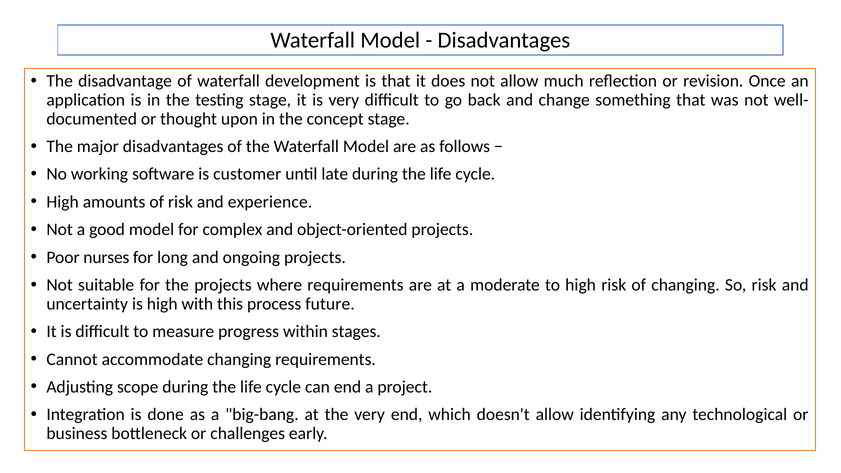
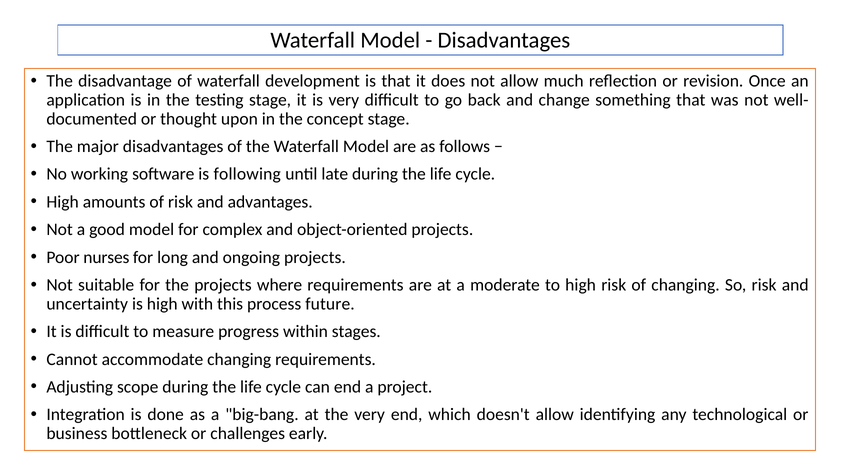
customer: customer -> following (247, 174)
experience: experience -> advantages (270, 202)
